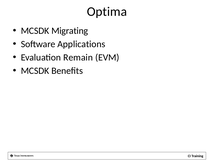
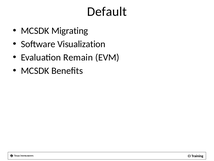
Optima: Optima -> Default (107, 12)
Applications: Applications -> Visualization (81, 44)
